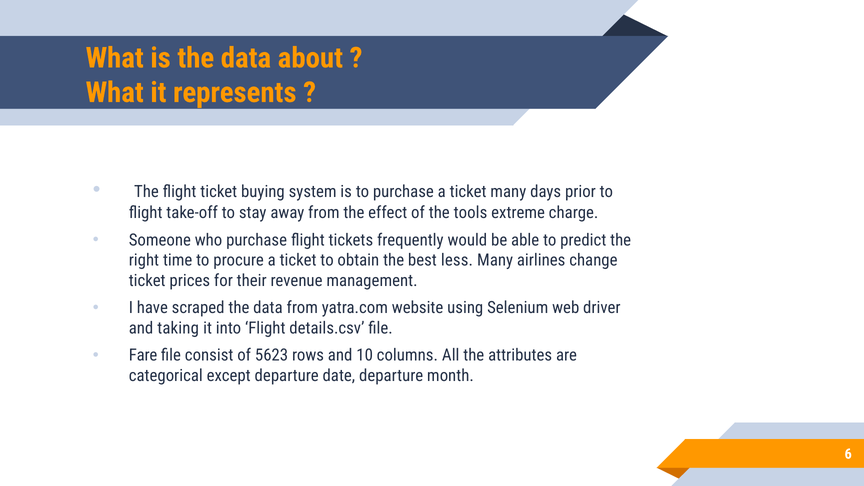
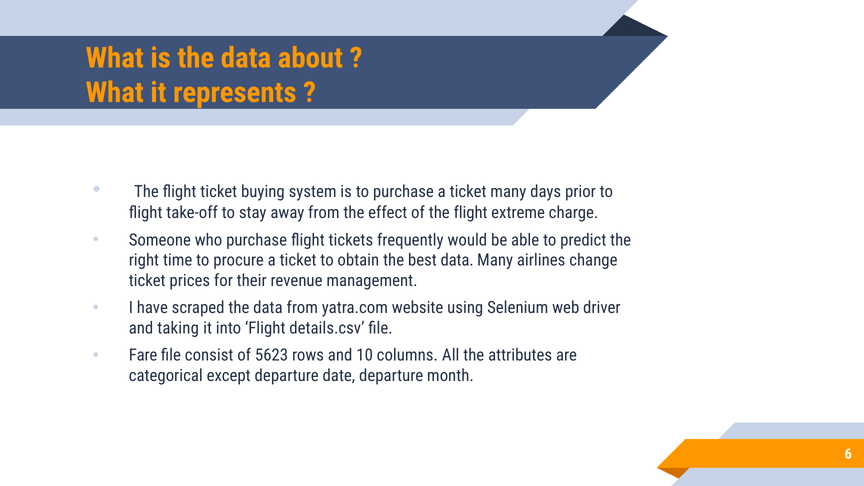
of the tools: tools -> flight (471, 213)
best less: less -> data (457, 260)
